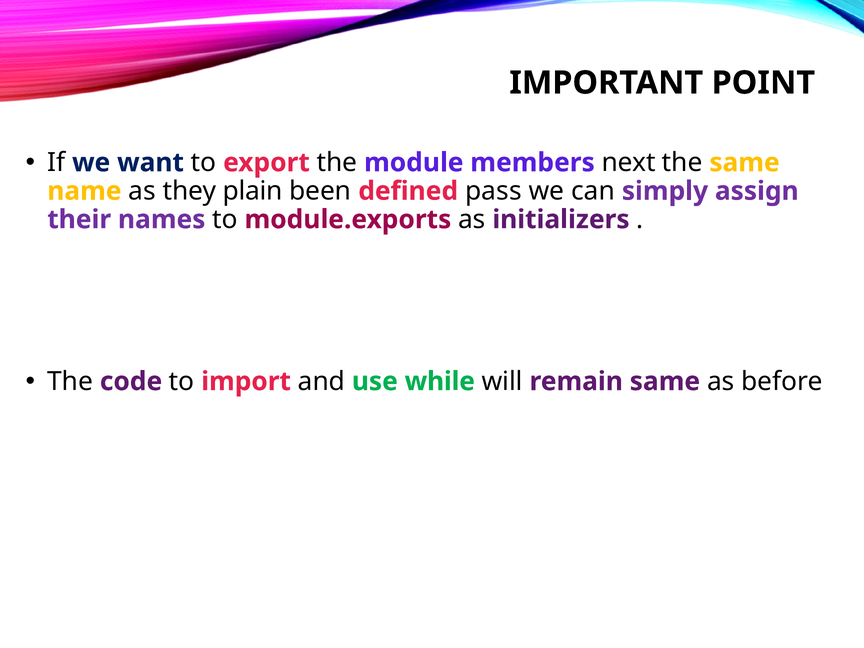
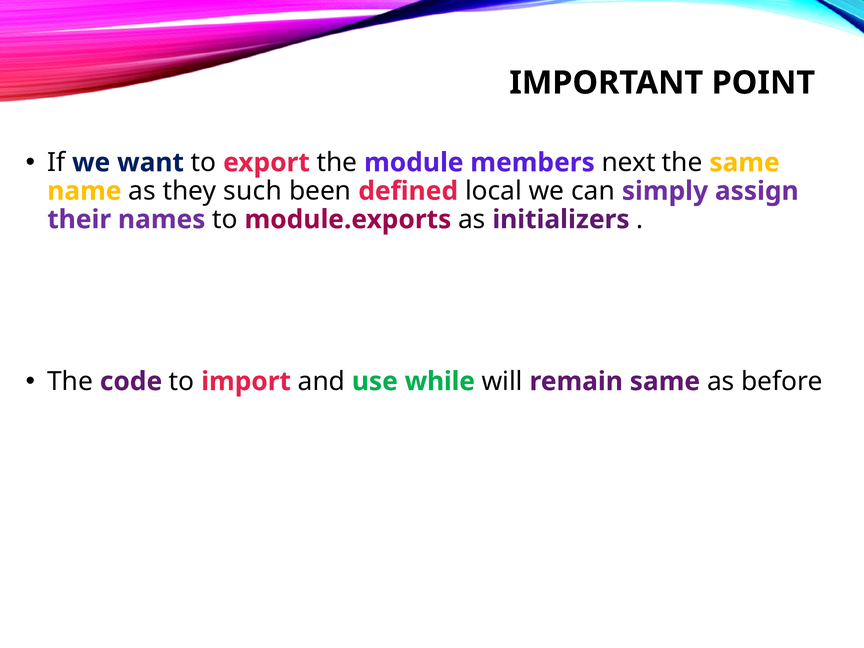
plain: plain -> such (252, 191)
pass: pass -> local (493, 191)
